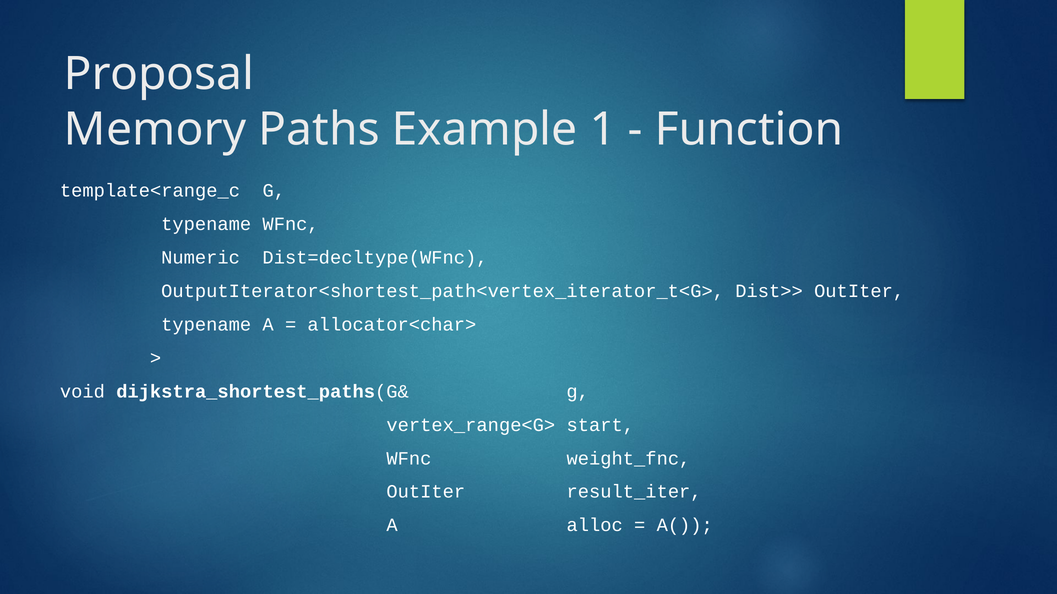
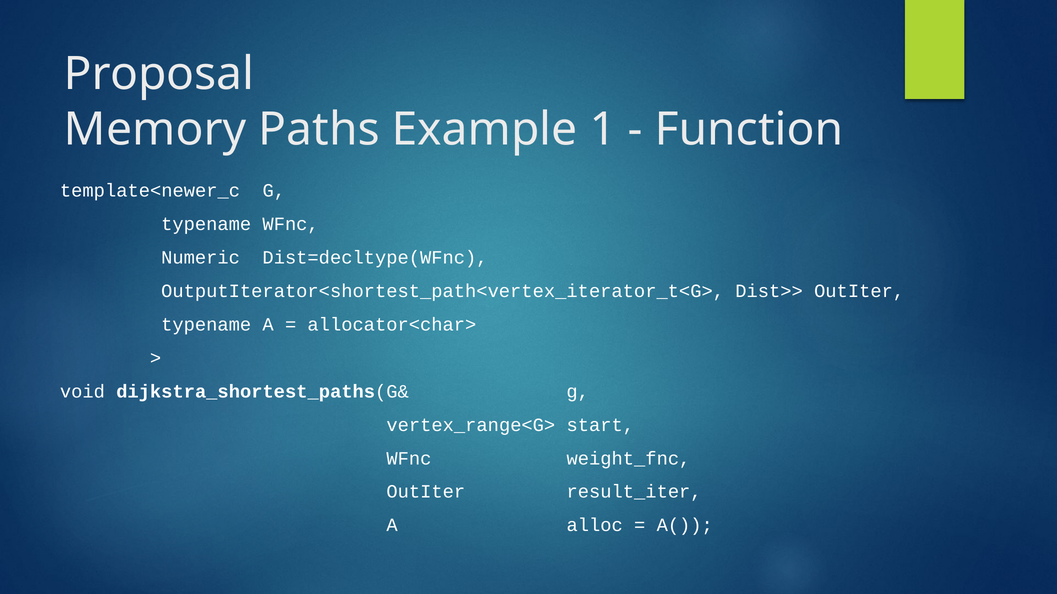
template<range_c: template<range_c -> template<newer_c (150, 191)
